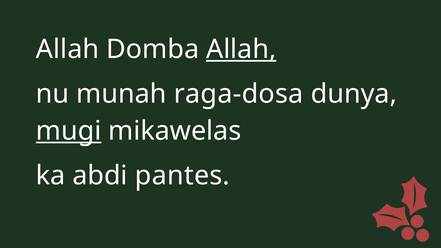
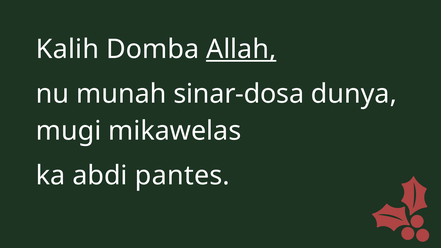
Allah: Allah -> Kalih (68, 49)
raga-dosa: raga-dosa -> sinar-dosa (239, 94)
mugi underline: present -> none (69, 131)
